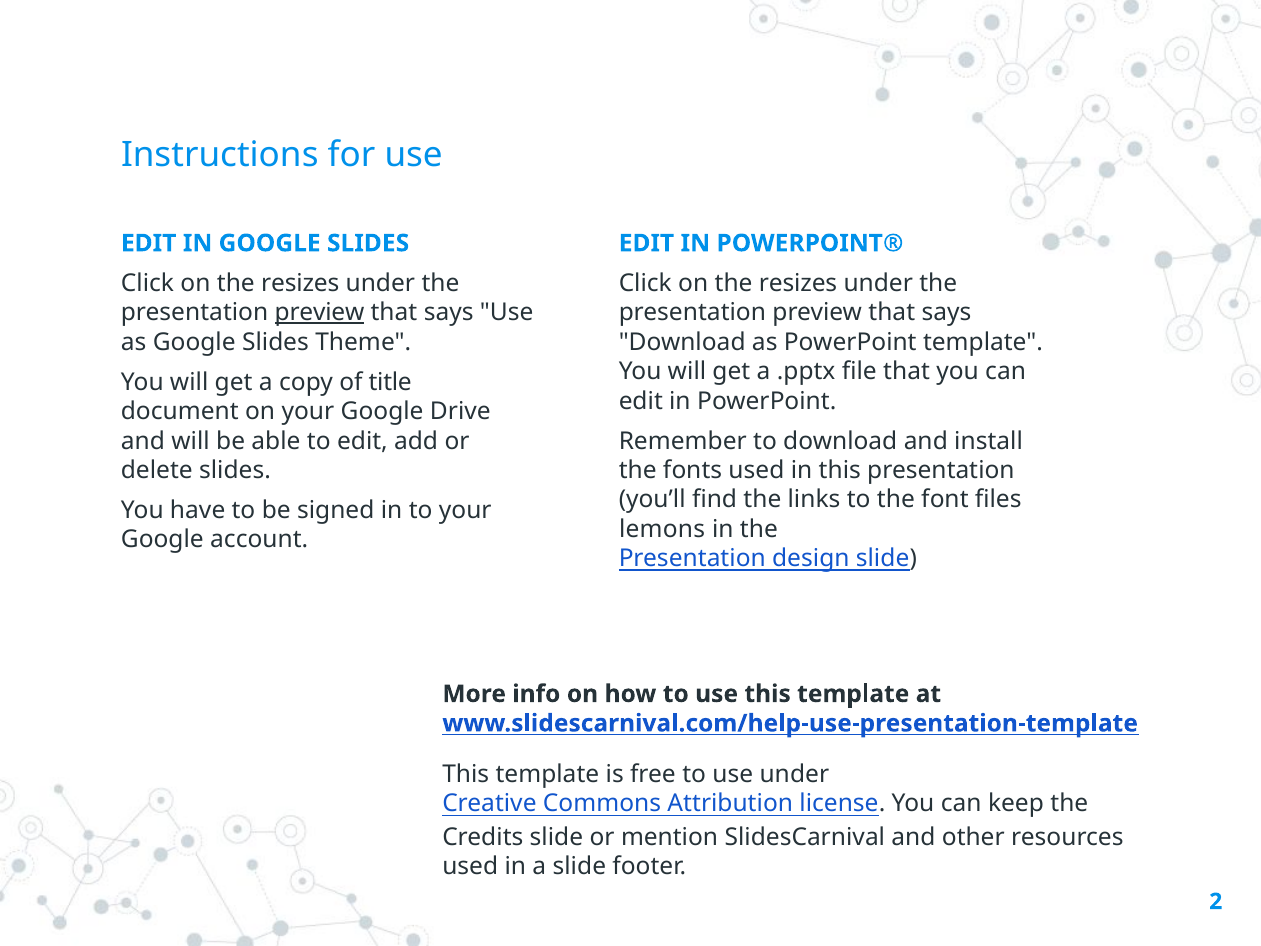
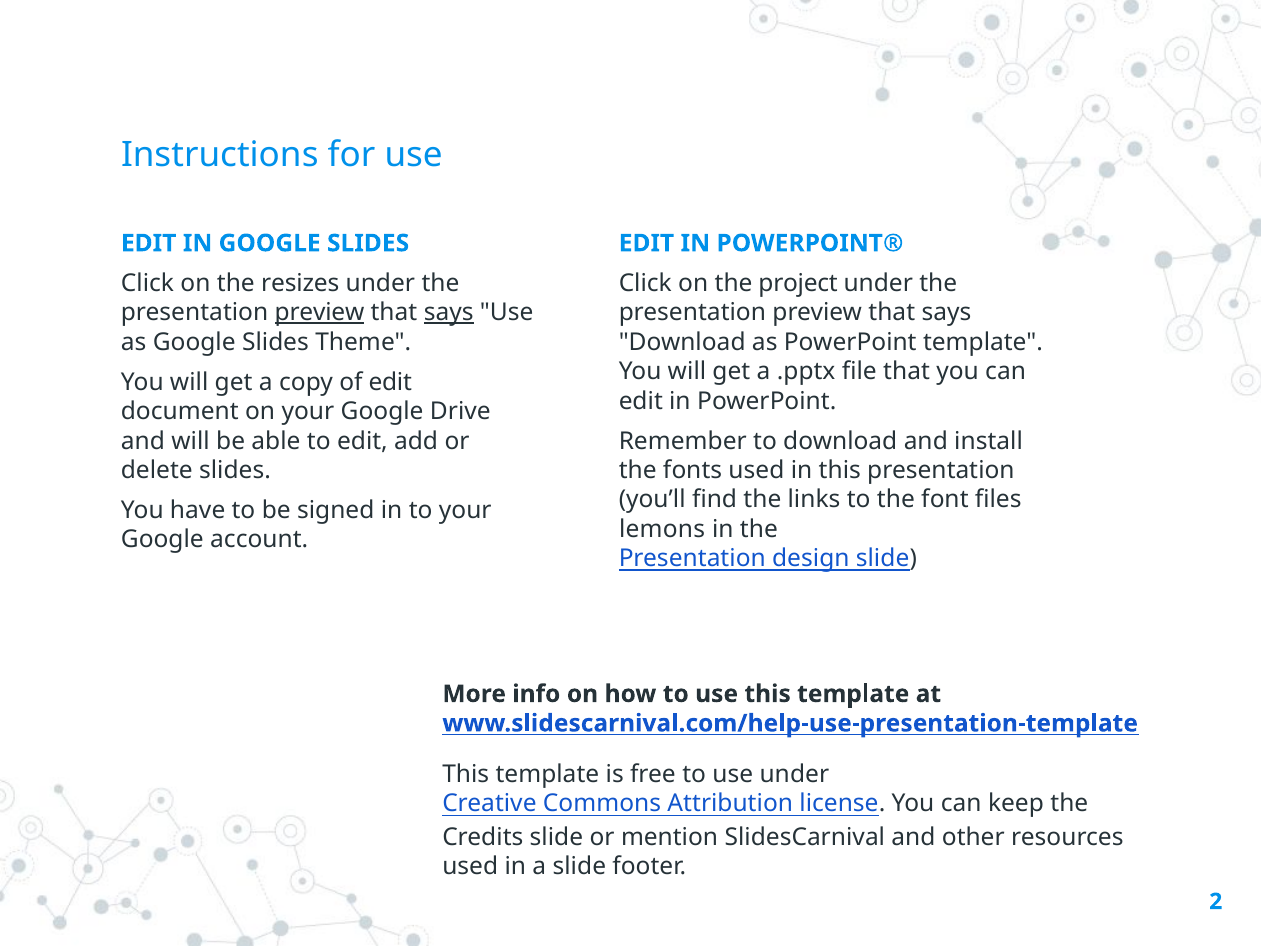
resizes: resizes -> project (798, 283)
says underline: none -> present (449, 313)
of title: title -> edit (390, 382)
